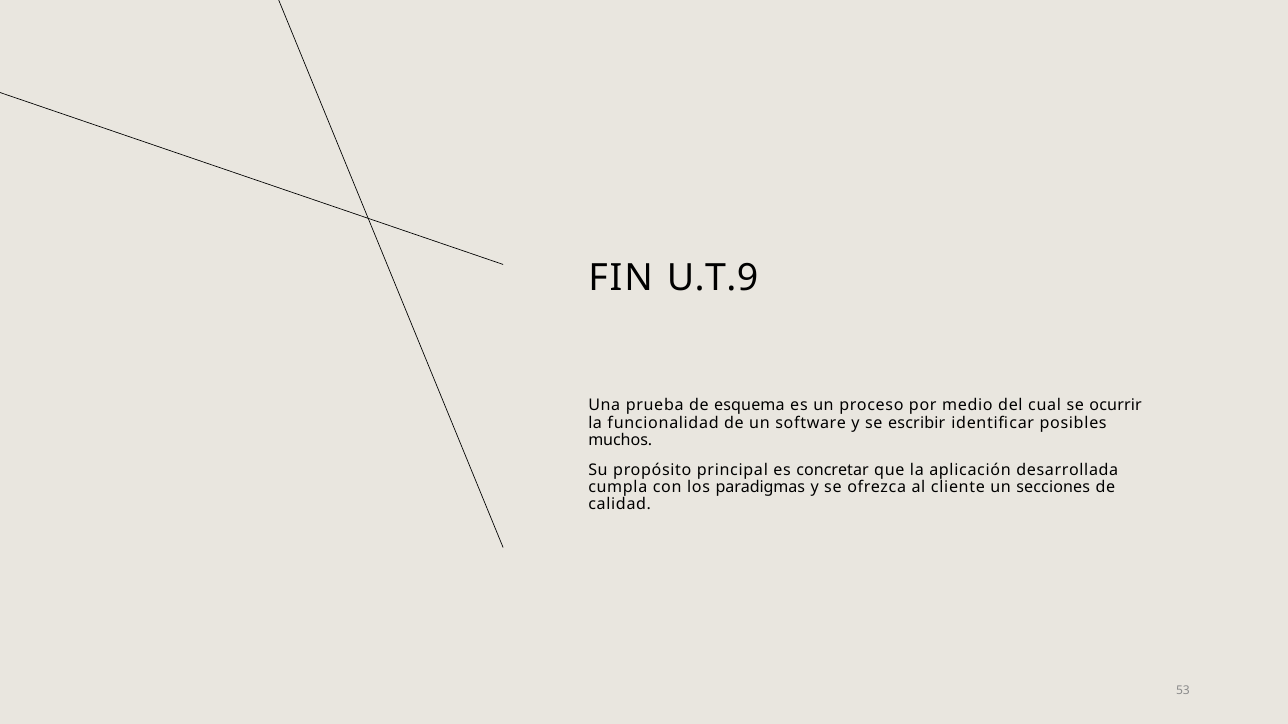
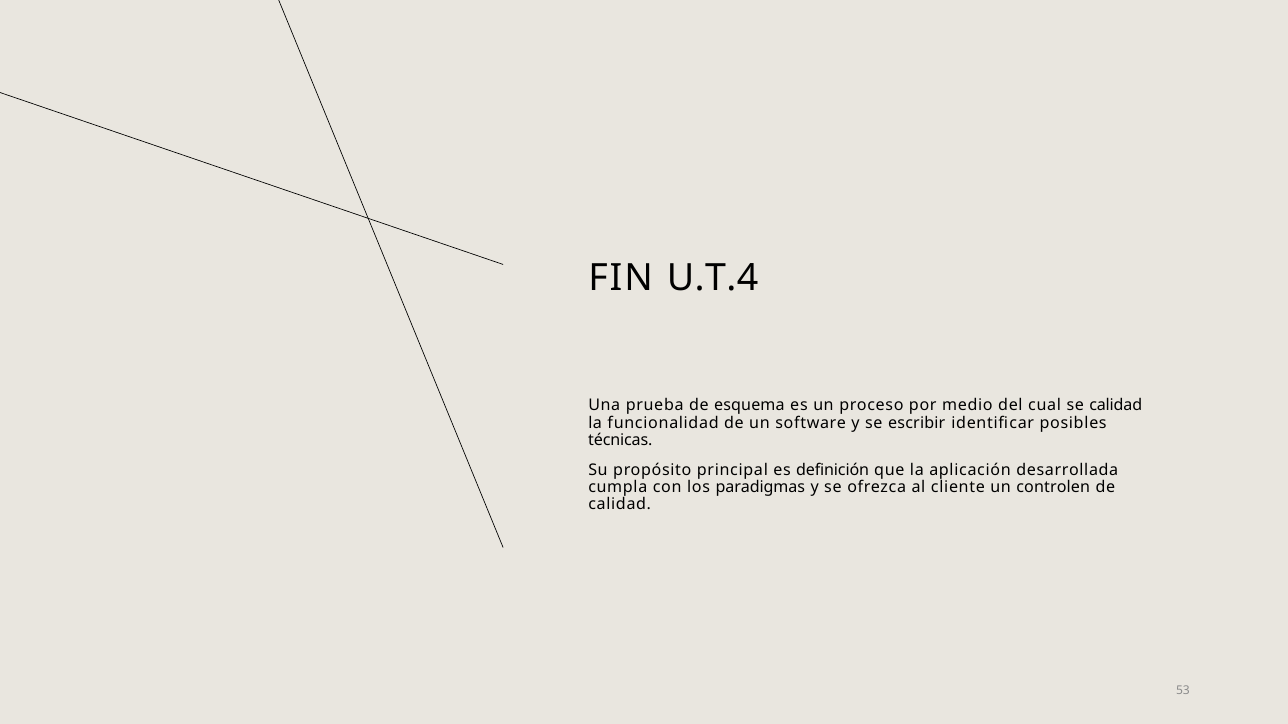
U.T.9: U.T.9 -> U.T.4 (713, 279)
se ocurrir: ocurrir -> calidad (1116, 406)
muchos: muchos -> técnicas (620, 441)
concretar: concretar -> definición (833, 470)
secciones: secciones -> controlen (1053, 487)
